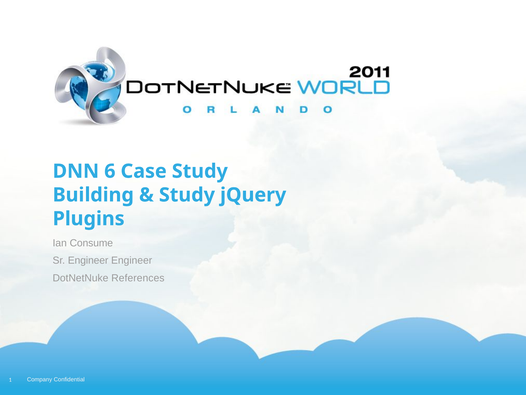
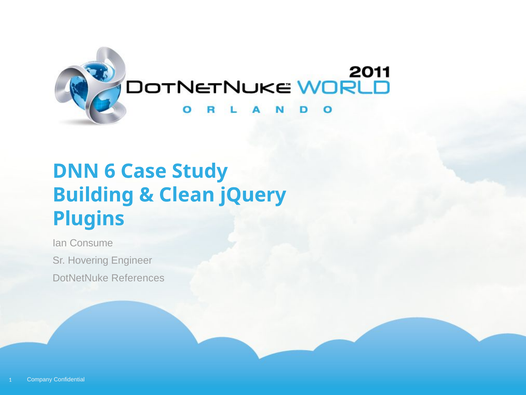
Study: Study -> Clean (187, 195)
Sr Engineer: Engineer -> Hovering (88, 260)
